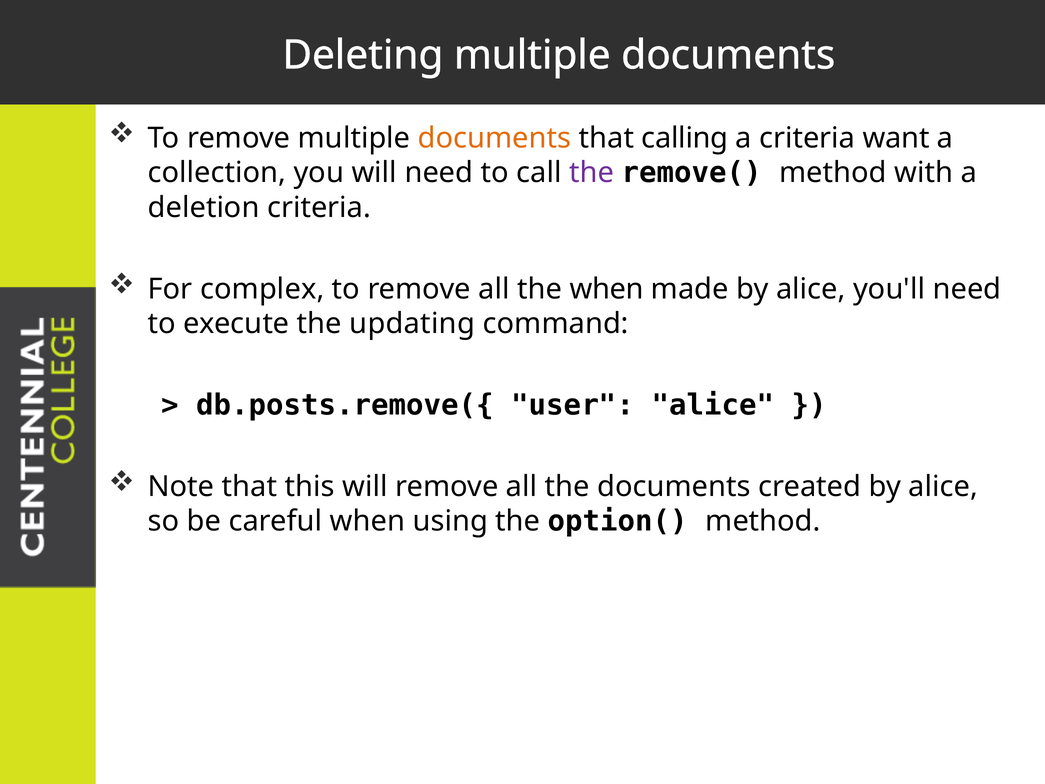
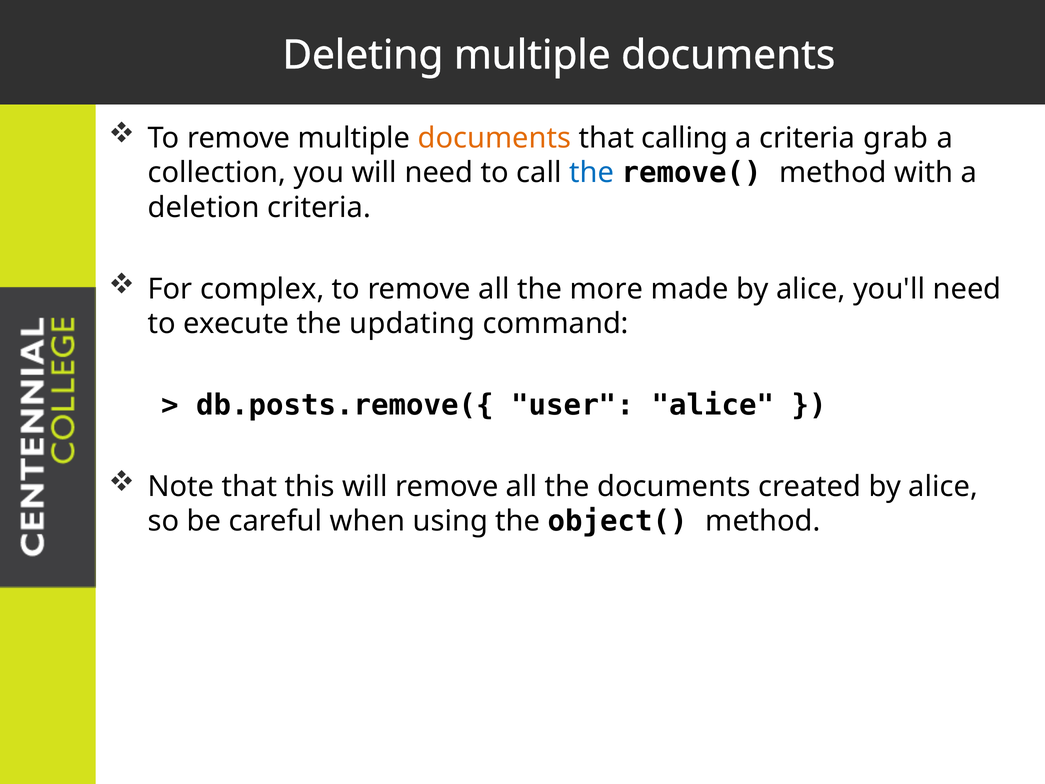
want: want -> grab (896, 138)
the colour: purple -> blue (592, 173)
the when: when -> more (606, 289)
option(: option( -> object( (618, 521)
